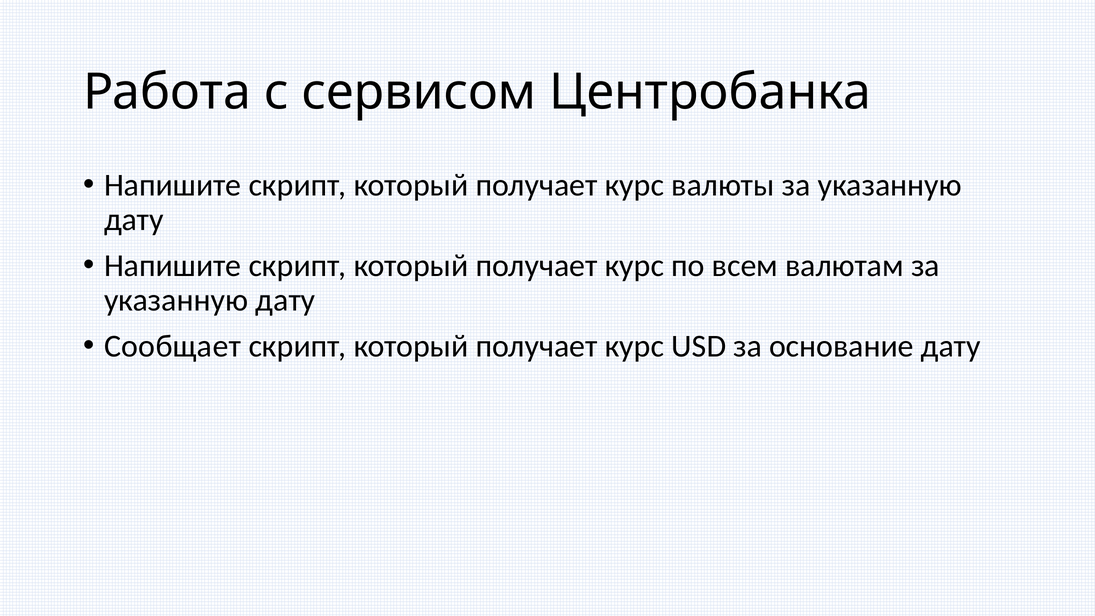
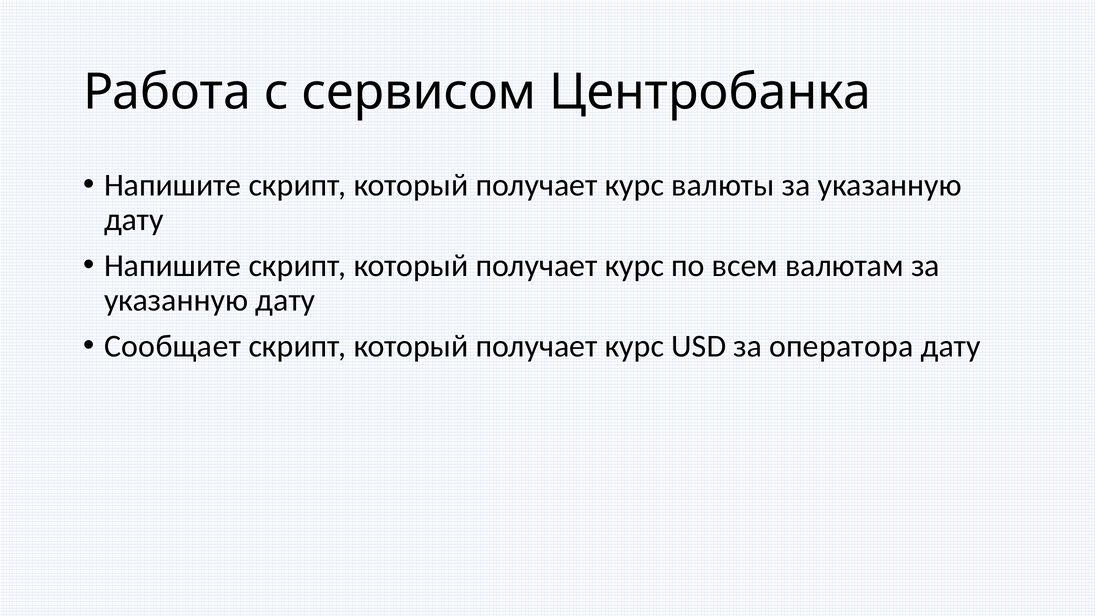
основание: основание -> оператора (841, 346)
